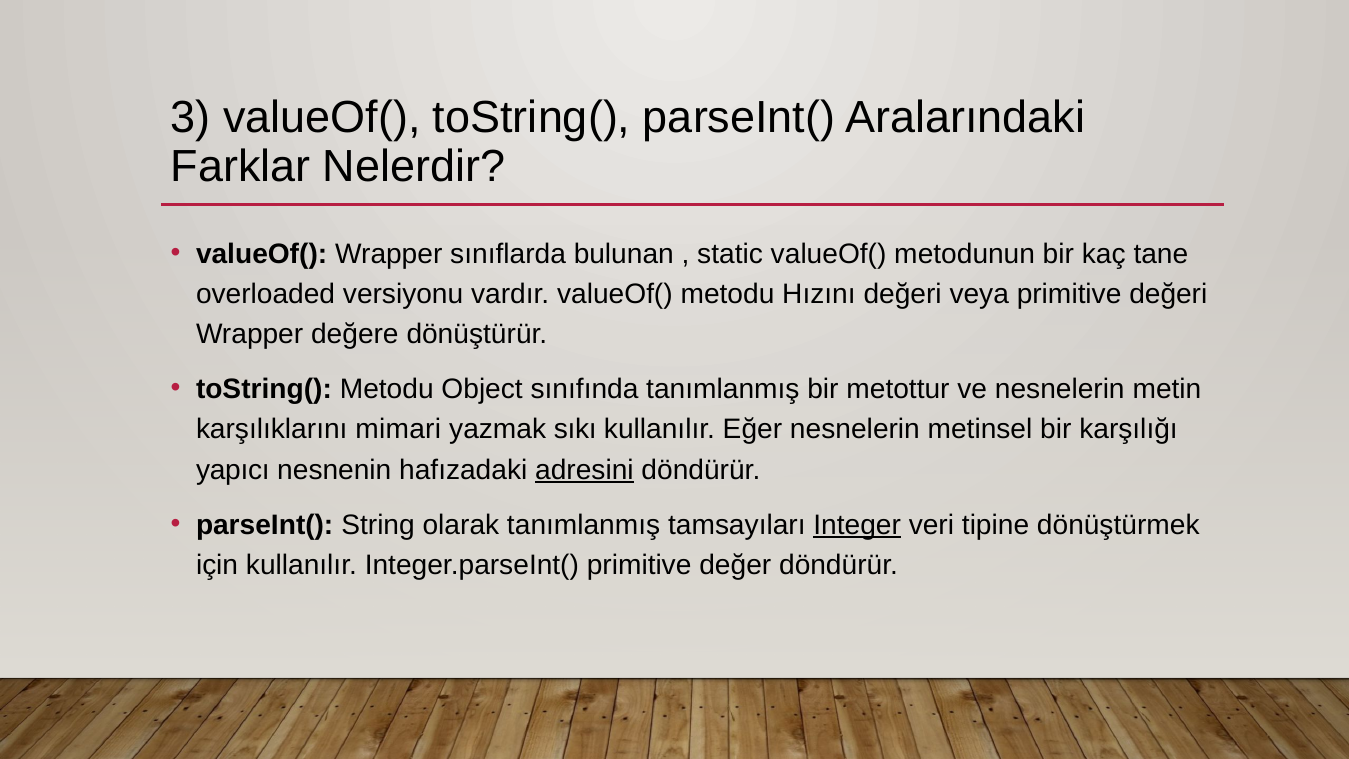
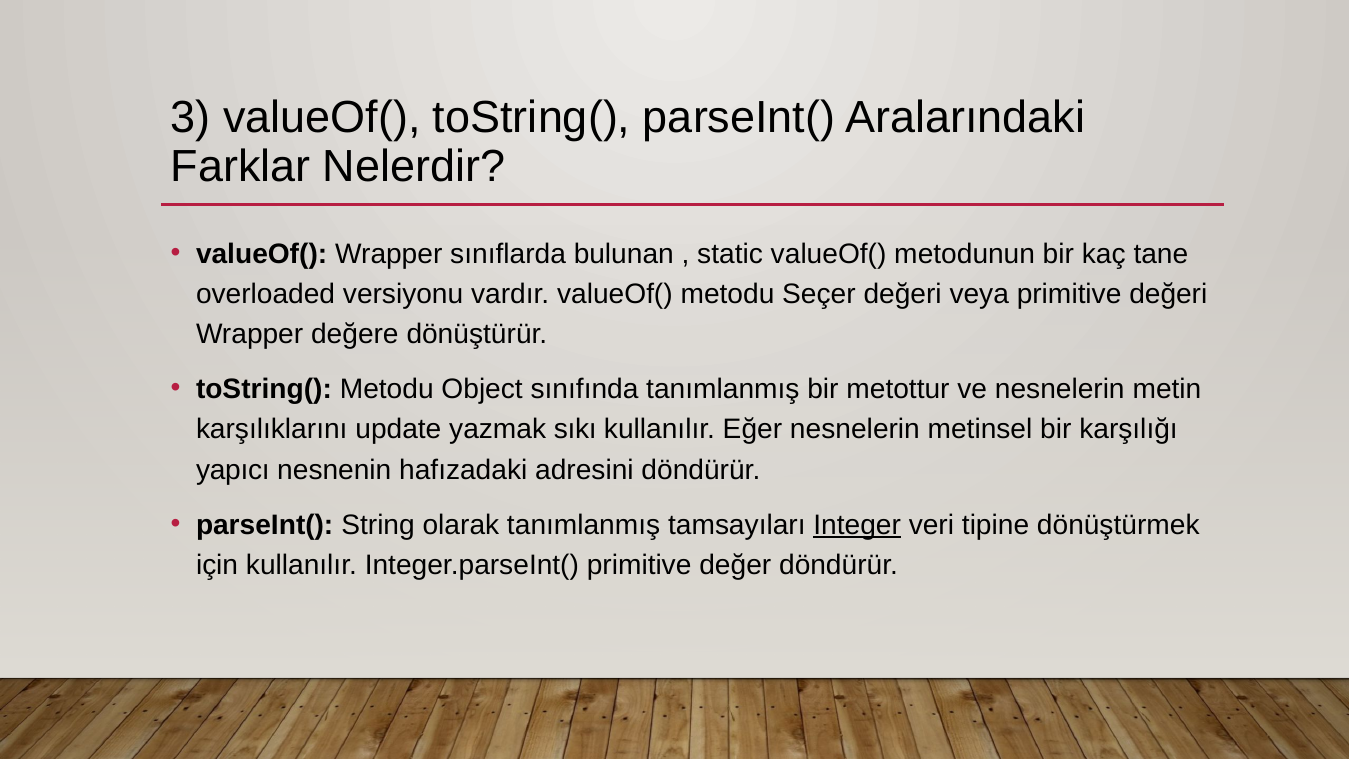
Hızını: Hızını -> Seçer (819, 294)
mimari: mimari -> update (398, 430)
adresini underline: present -> none (584, 470)
